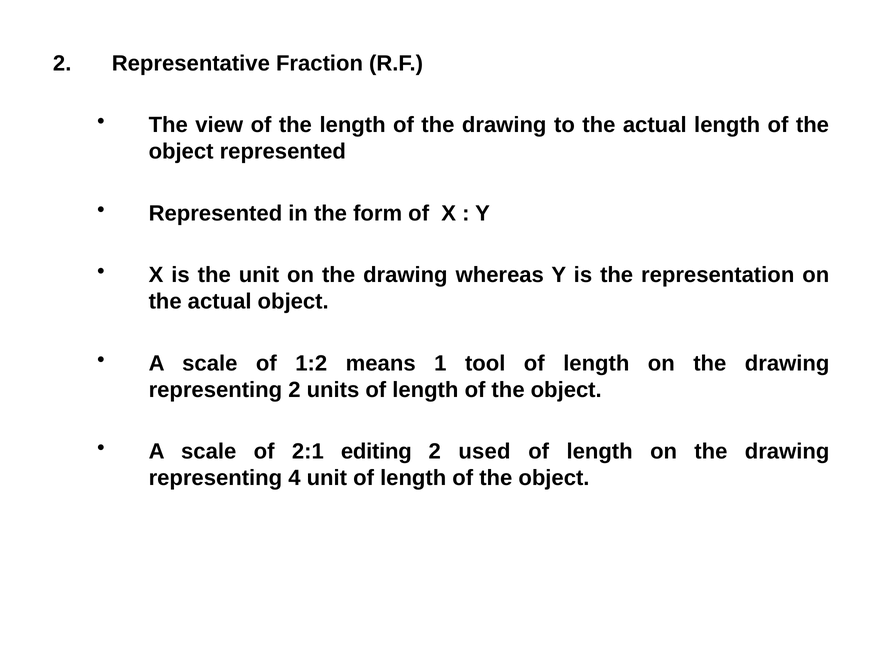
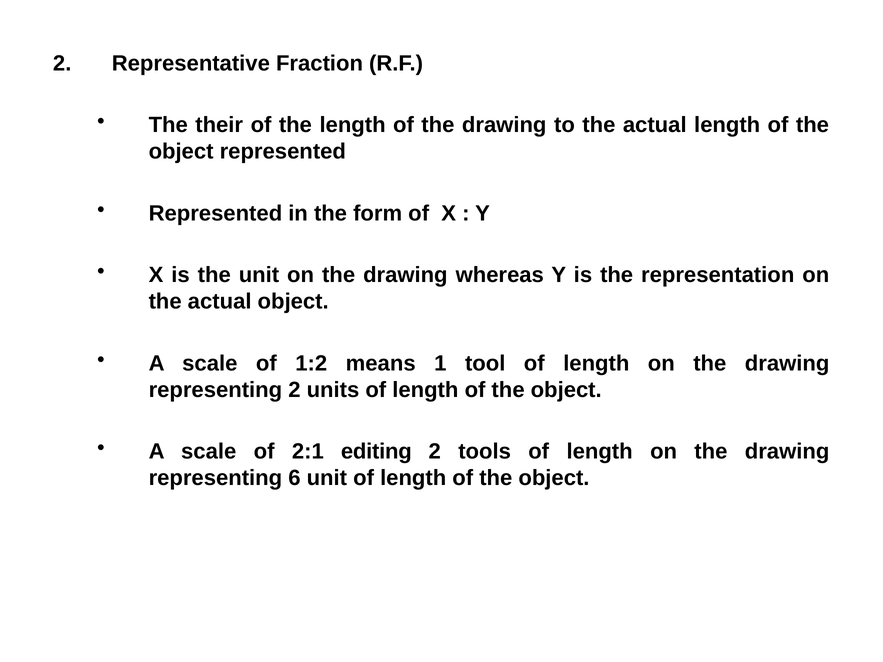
view: view -> their (219, 125)
used: used -> tools (485, 452)
4: 4 -> 6 (294, 478)
